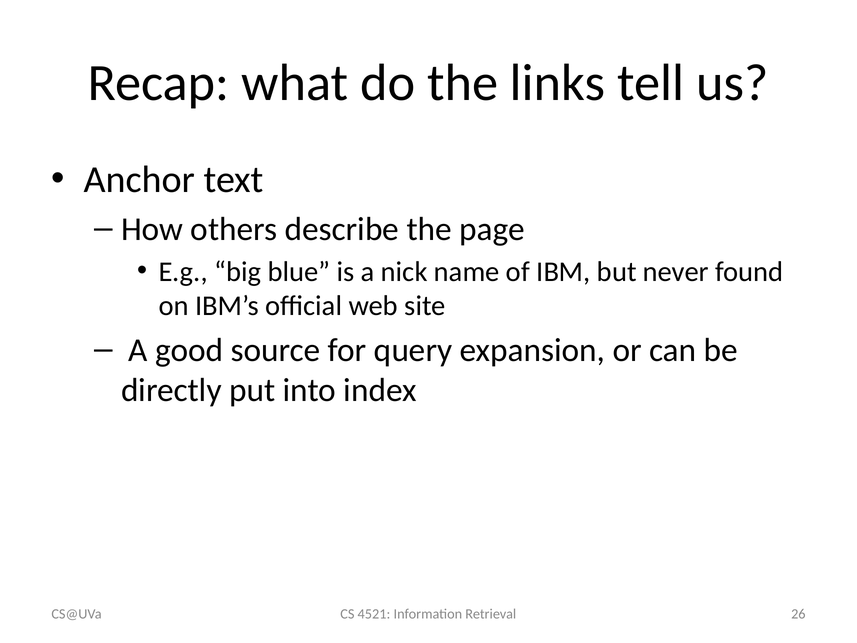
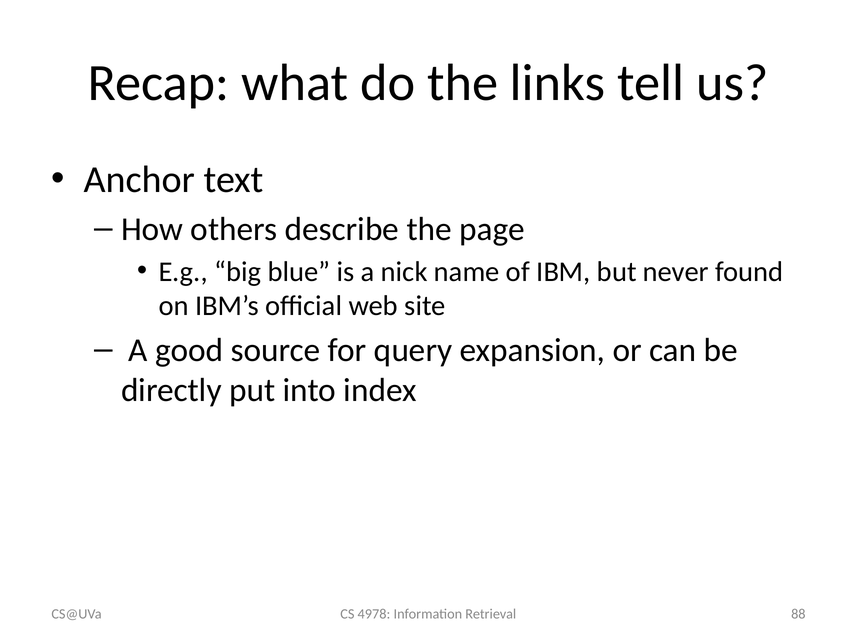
4521: 4521 -> 4978 (374, 614)
26: 26 -> 88 (798, 614)
